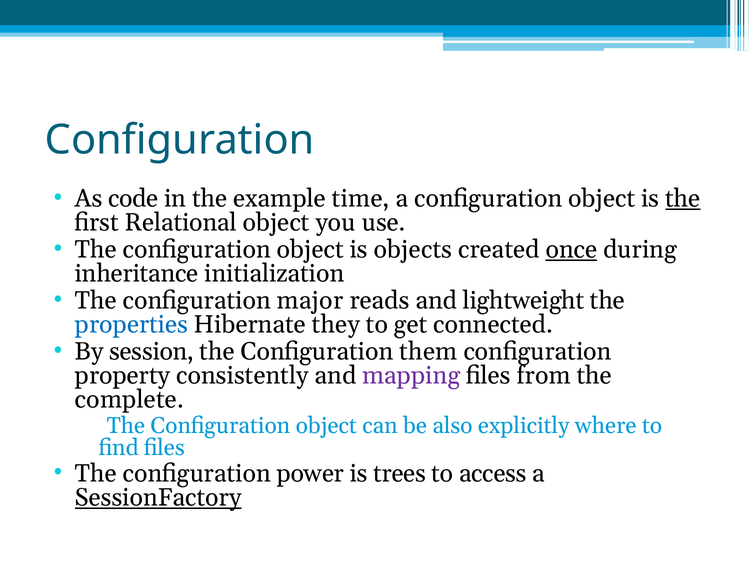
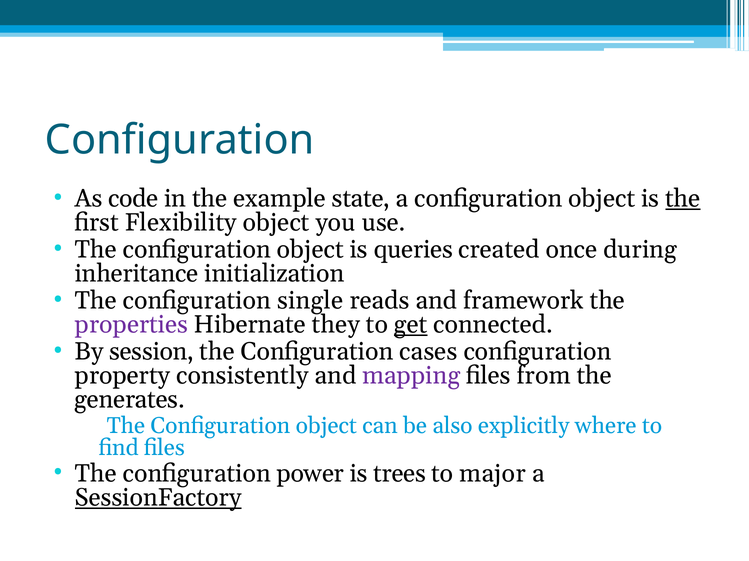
time: time -> state (361, 199)
Relational: Relational -> Flexibility (181, 223)
objects: objects -> queries (413, 250)
once underline: present -> none (571, 250)
major: major -> single (310, 301)
lightweight: lightweight -> framework (524, 301)
properties colour: blue -> purple (131, 325)
get underline: none -> present (411, 325)
them: them -> cases (428, 352)
complete: complete -> generates (130, 400)
access: access -> major (493, 474)
